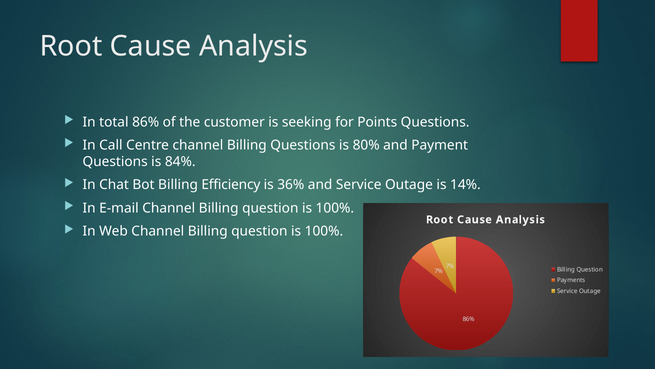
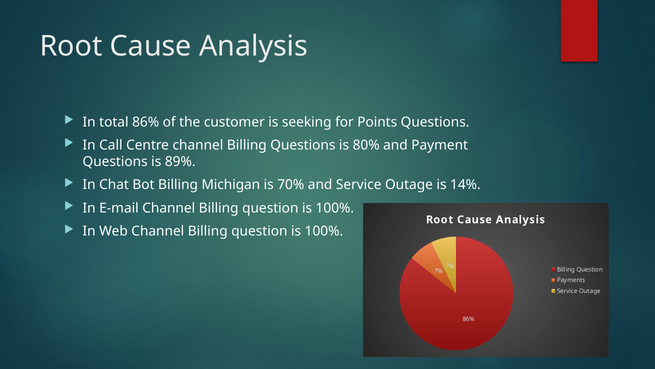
84%: 84% -> 89% (180, 161)
Efficiency: Efficiency -> Michigan (231, 185)
36%: 36% -> 70% (291, 185)
